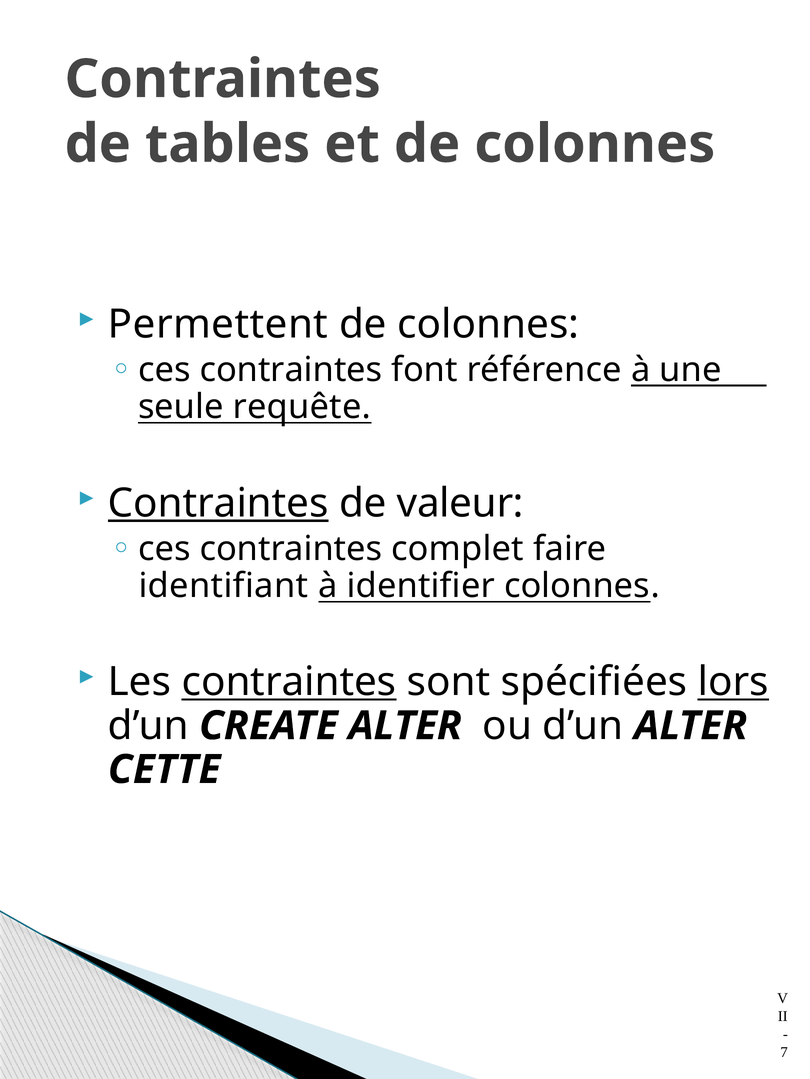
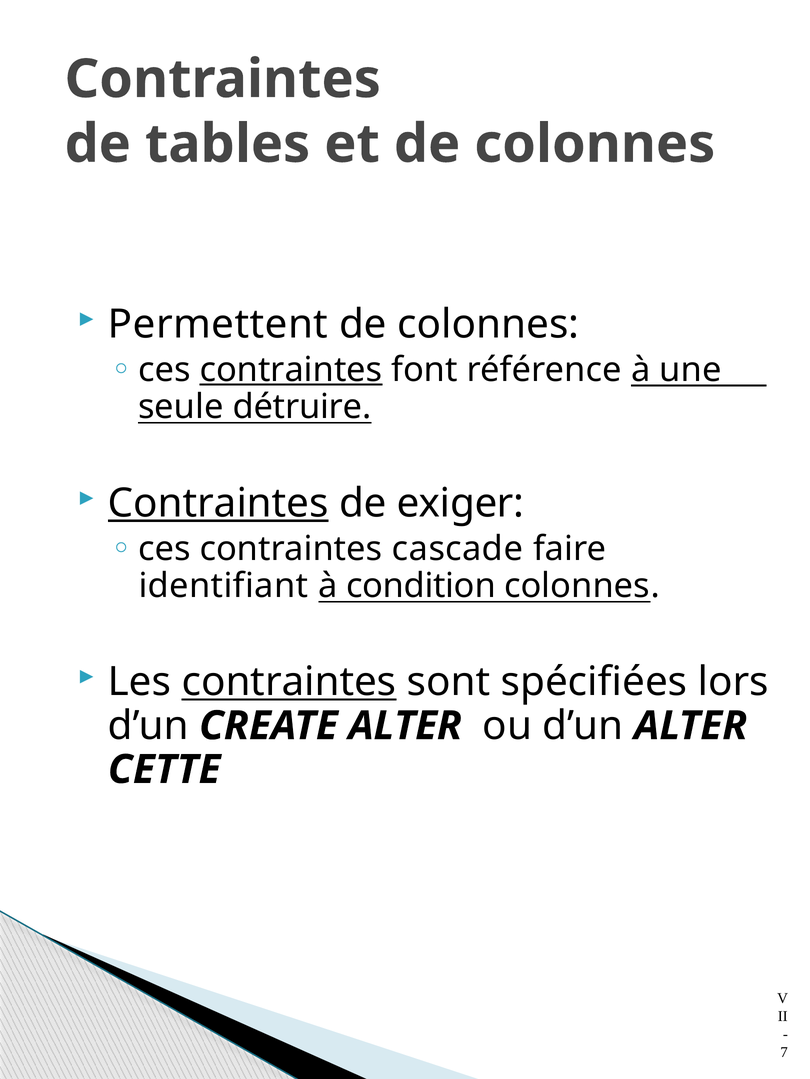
contraintes underline: none -> present (291, 370)
requête: requête -> détruire (302, 407)
valeur: valeur -> exiger (460, 504)
complet: complet -> cascade (457, 549)
identifier: identifier -> condition (421, 586)
lors underline: present -> none (733, 683)
